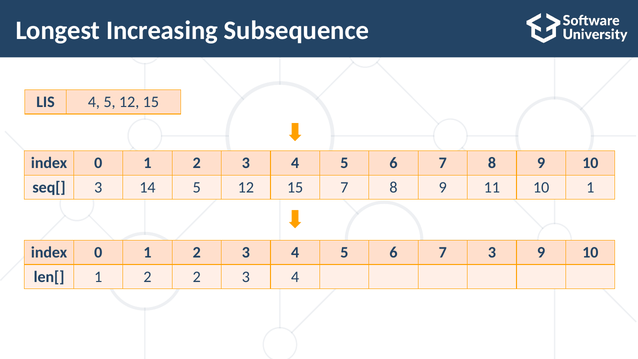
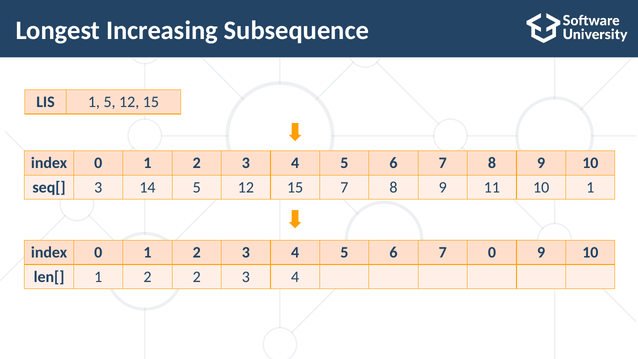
LIS 4: 4 -> 1 (94, 102)
7 3: 3 -> 0 (492, 252)
